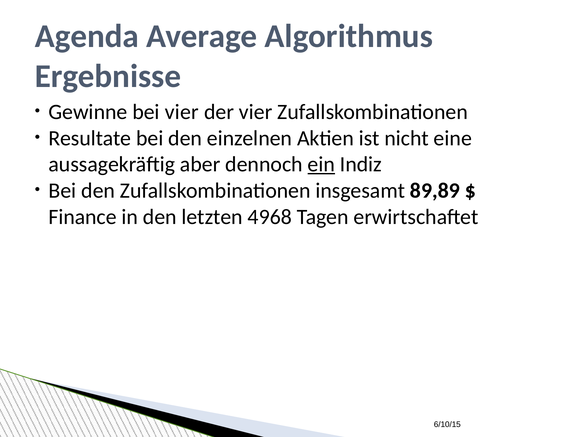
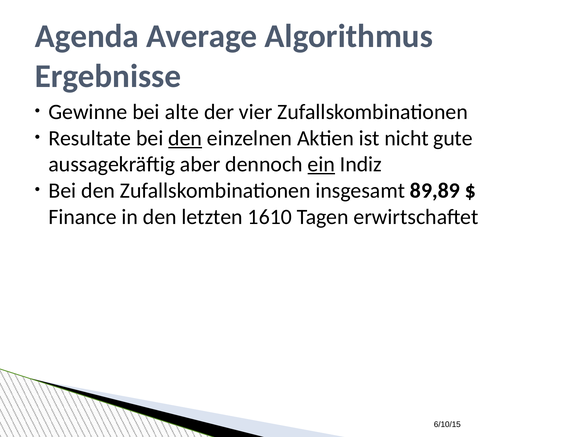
bei vier: vier -> alte (182, 112)
den underline: none -> present (185, 138)
eine: eine -> gute (453, 138)
4968: 4968 -> 1610 (270, 217)
